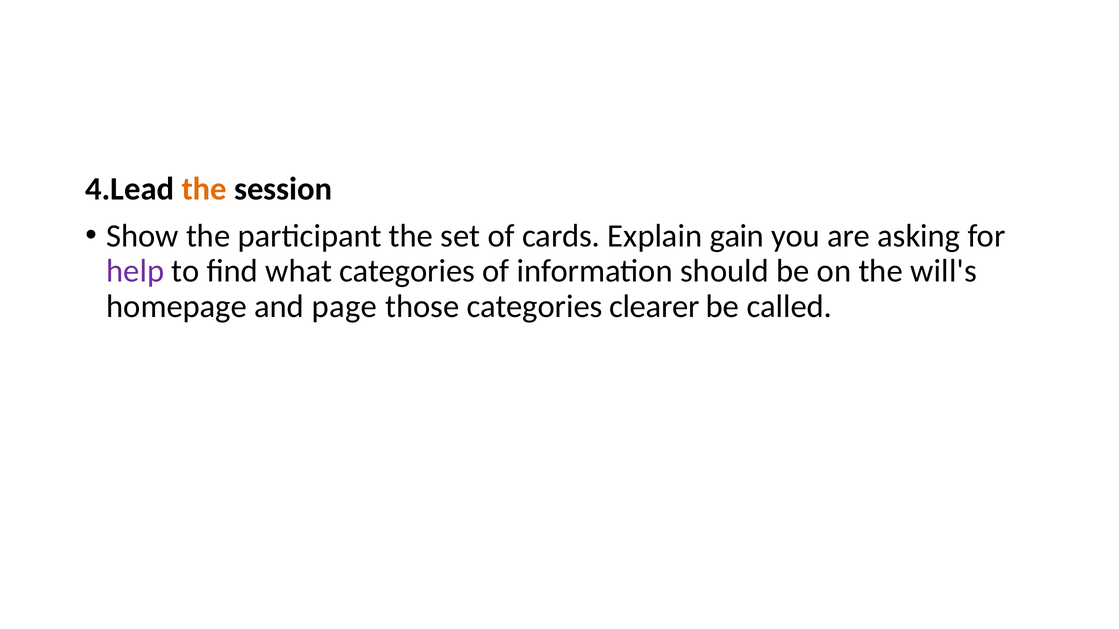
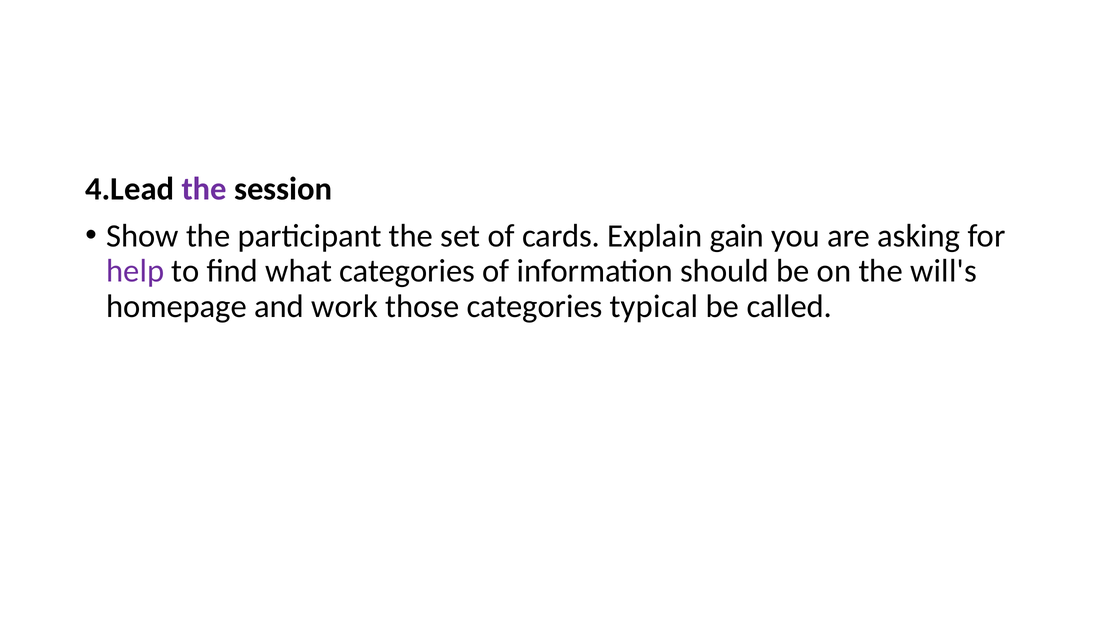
the colour: orange -> purple (204, 189)
page: page -> work (345, 307)
clearer: clearer -> typical (654, 307)
